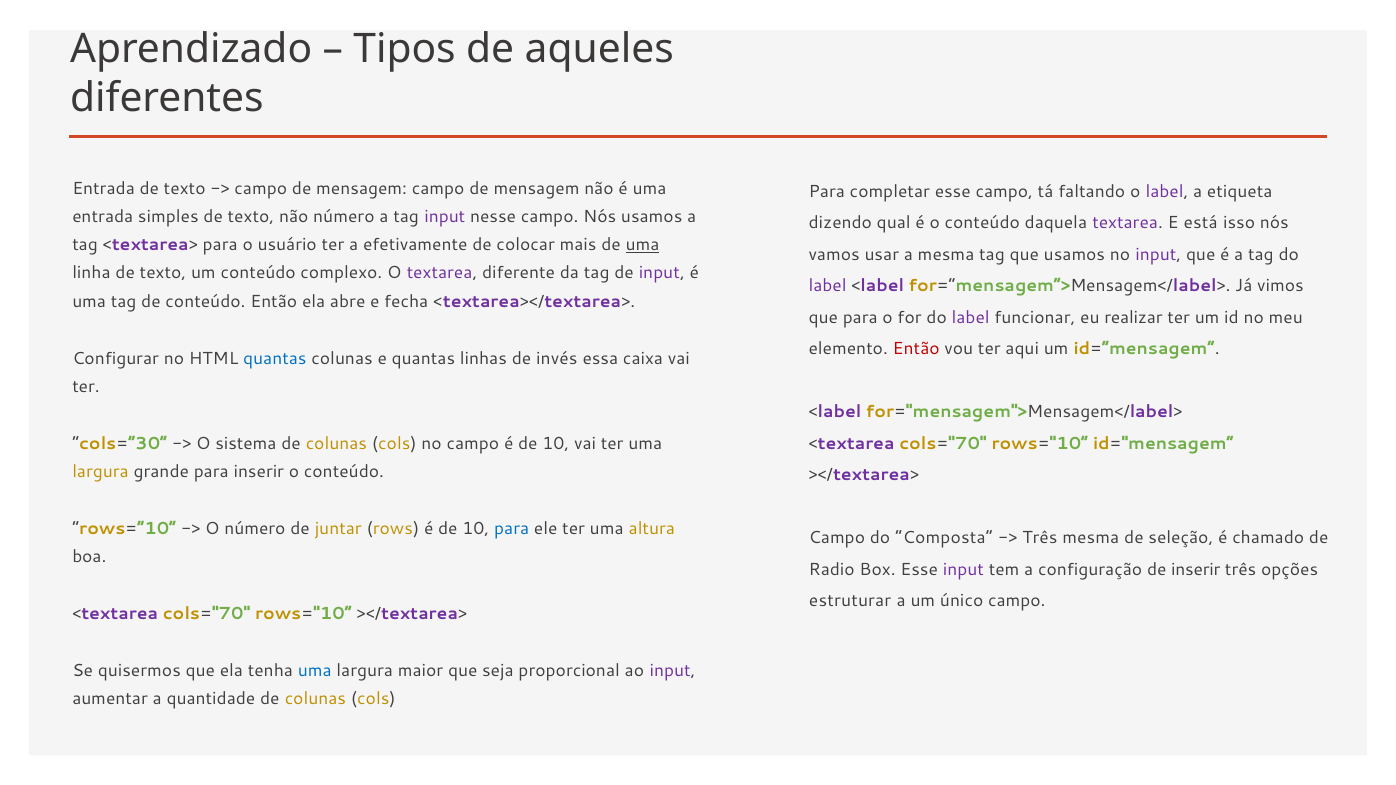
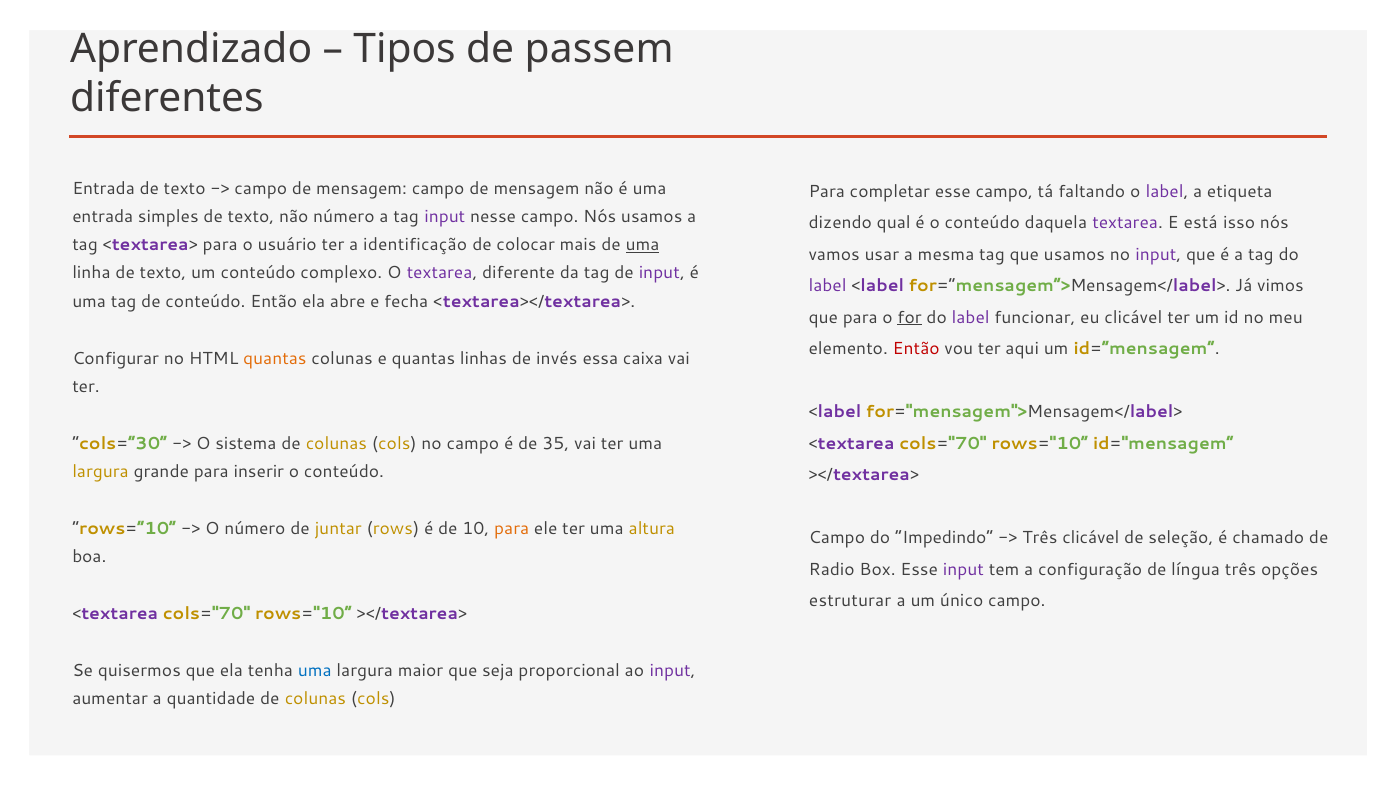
aqueles: aqueles -> passem (599, 49)
efetivamente: efetivamente -> identificação (415, 245)
for underline: none -> present (910, 317)
eu realizar: realizar -> clicável (1133, 317)
quantas colour: blue -> orange (275, 359)
campo é de 10: 10 -> 35 (556, 444)
para colour: blue -> orange (512, 529)
Composta: Composta -> Impedindo (944, 538)
Três mesma: mesma -> clicável (1091, 538)
de inserir: inserir -> língua (1196, 570)
